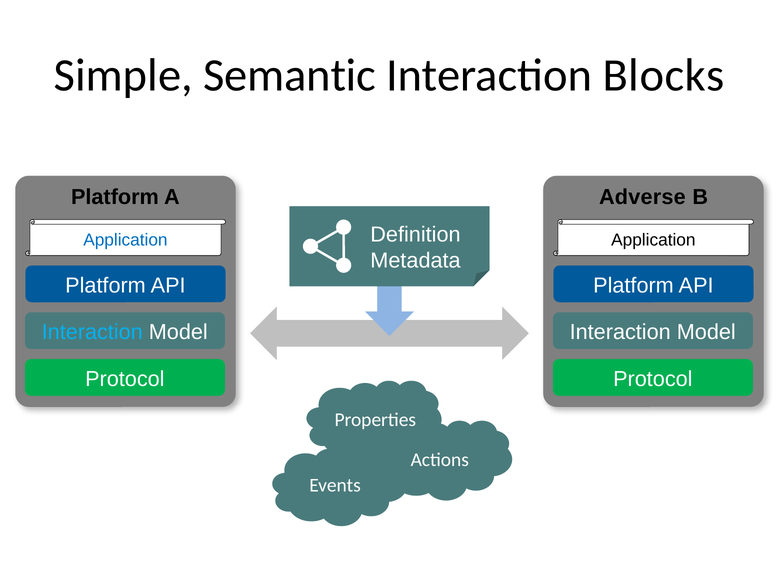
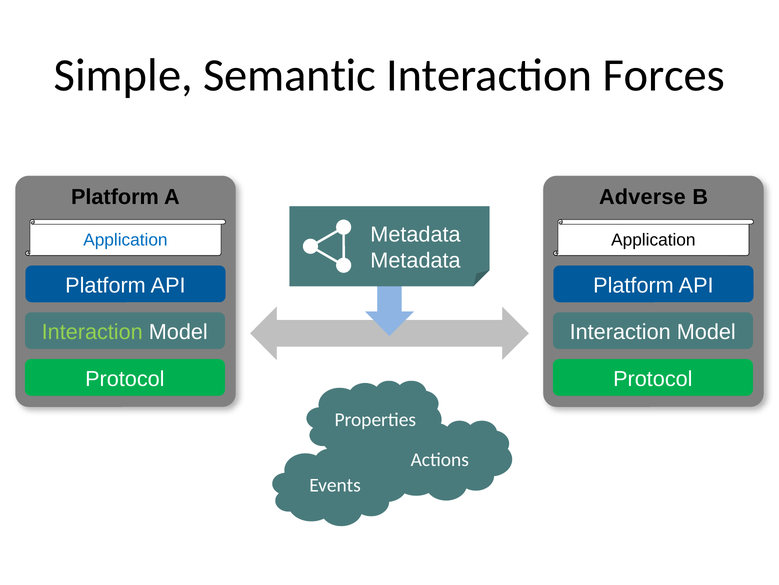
Blocks: Blocks -> Forces (664, 75)
Definition: Definition -> Metadata (415, 234)
Interaction colour: light blue -> light green (92, 332)
